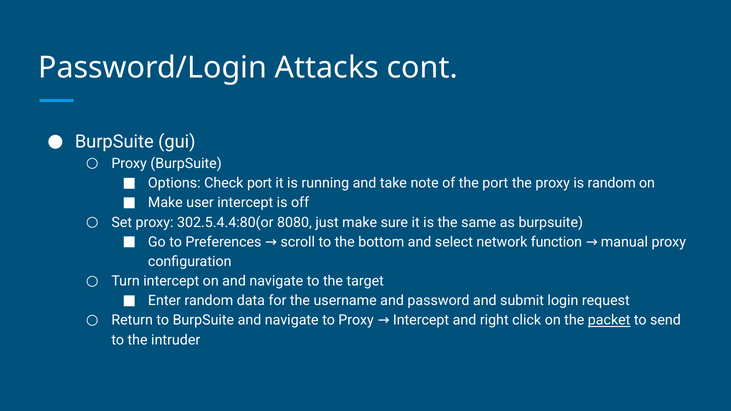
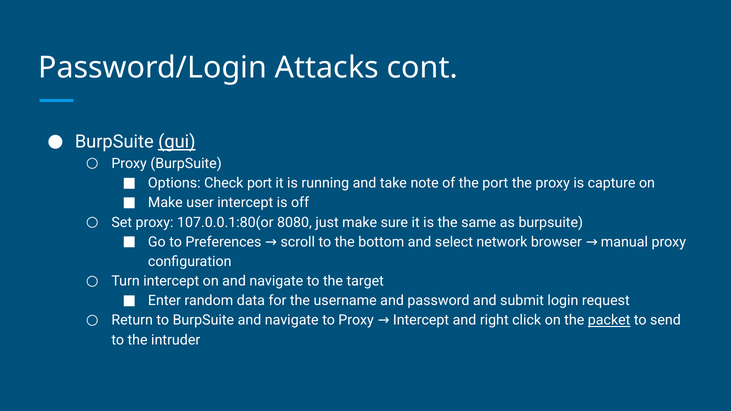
gui underline: none -> present (177, 142)
is random: random -> capture (612, 183)
302.5.4.4:80(or: 302.5.4.4:80(or -> 107.0.0.1:80(or (225, 222)
function: function -> browser (556, 242)
